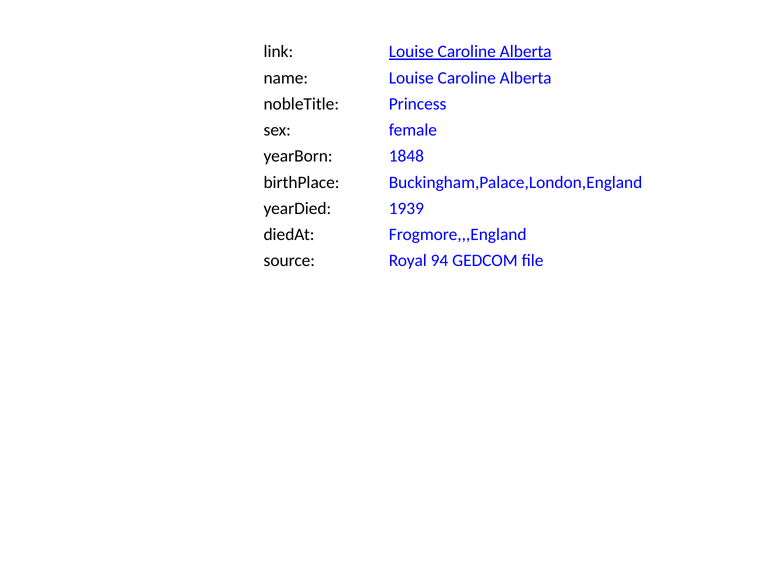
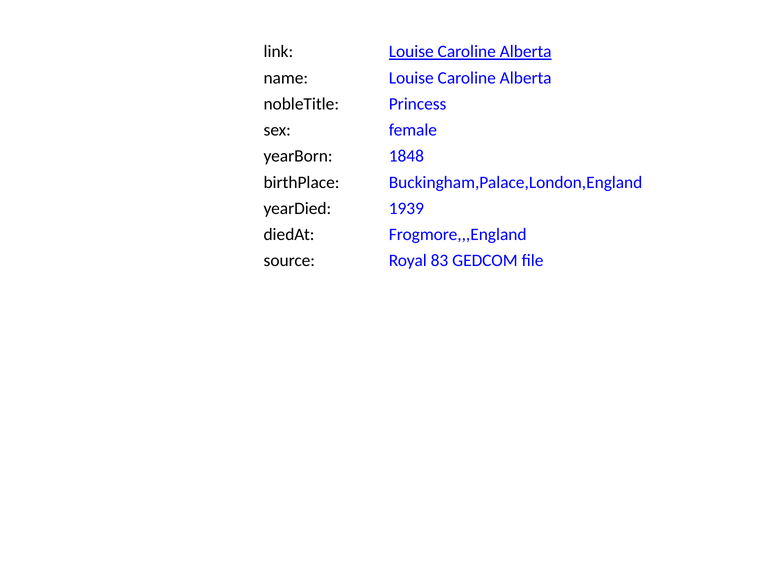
94: 94 -> 83 (439, 261)
